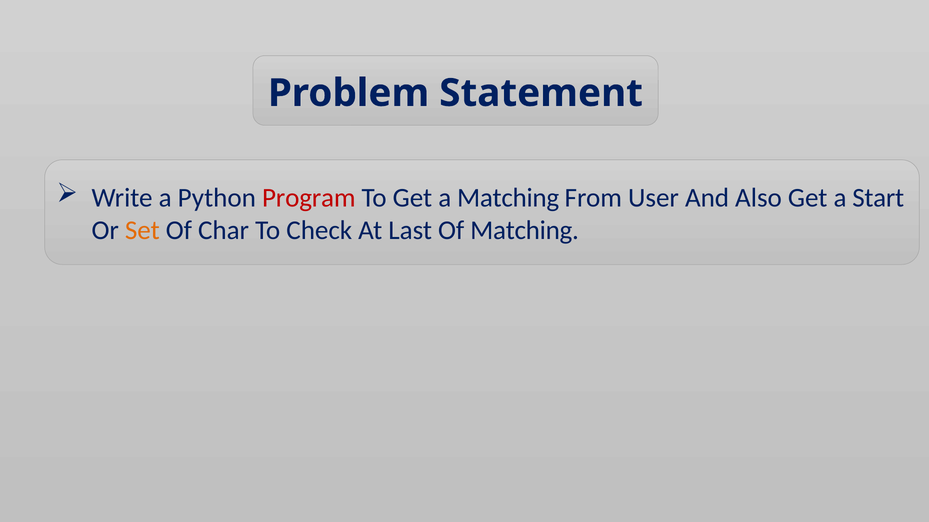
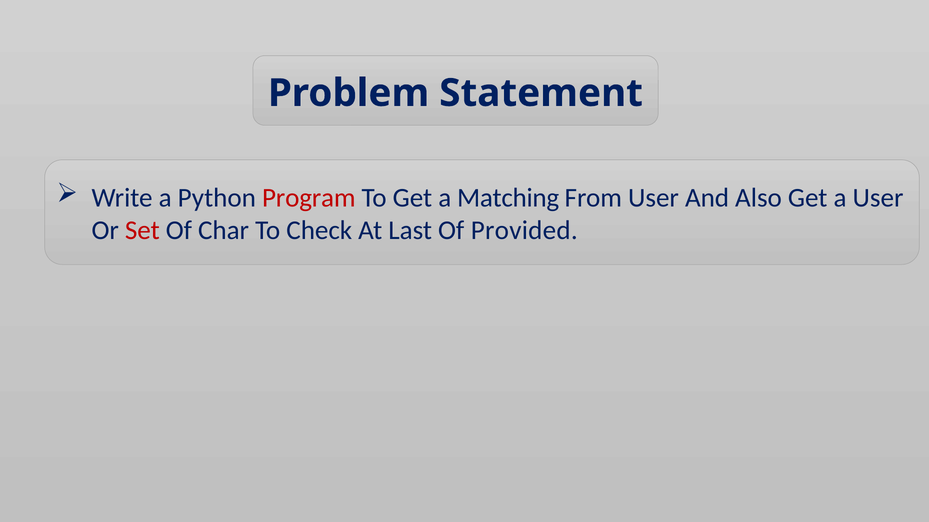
a Start: Start -> User (878, 198)
Set colour: orange -> red (142, 231)
Of Matching: Matching -> Provided (524, 231)
